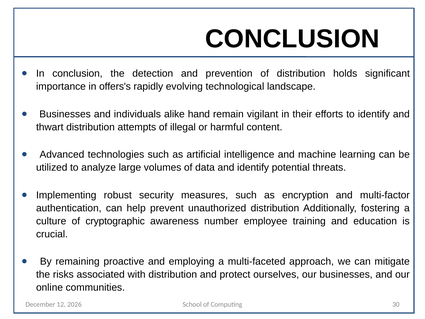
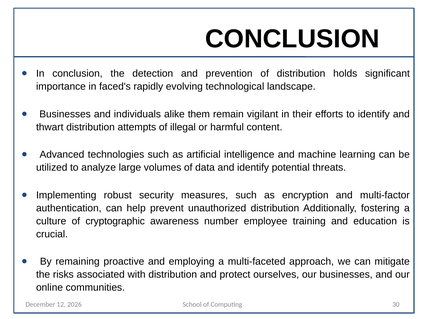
offers's: offers's -> faced's (115, 87)
hand: hand -> them (199, 114)
